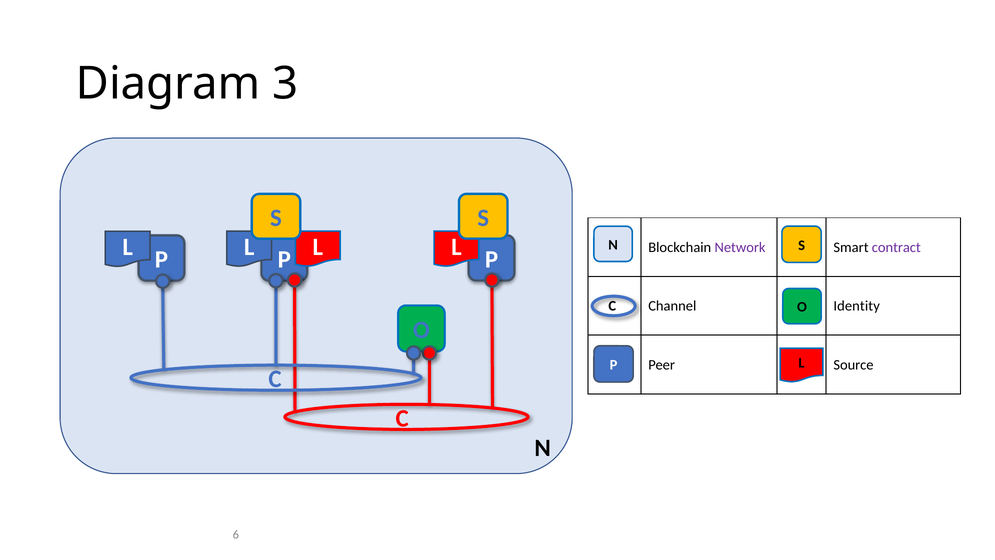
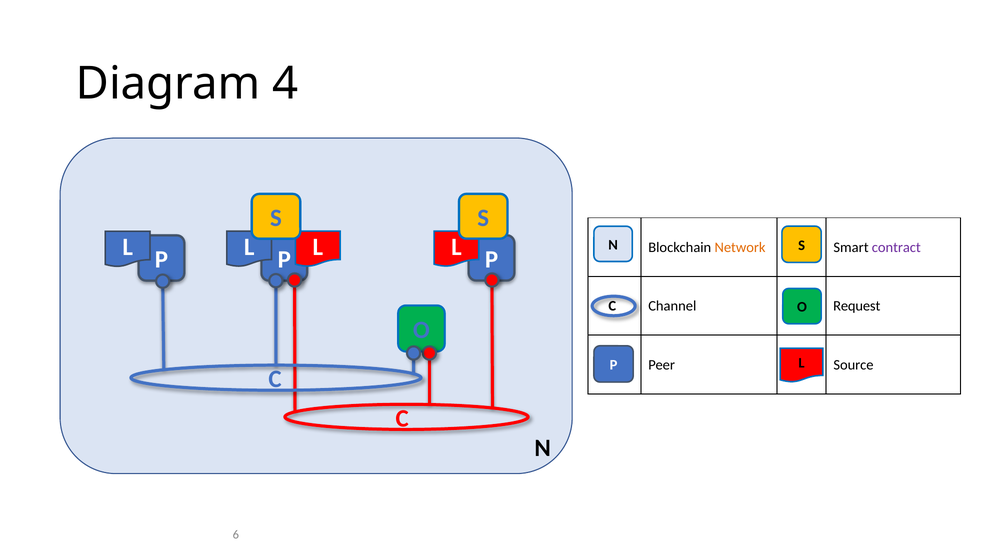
3: 3 -> 4 (285, 84)
Network colour: purple -> orange (740, 247)
Identity: Identity -> Request (857, 306)
